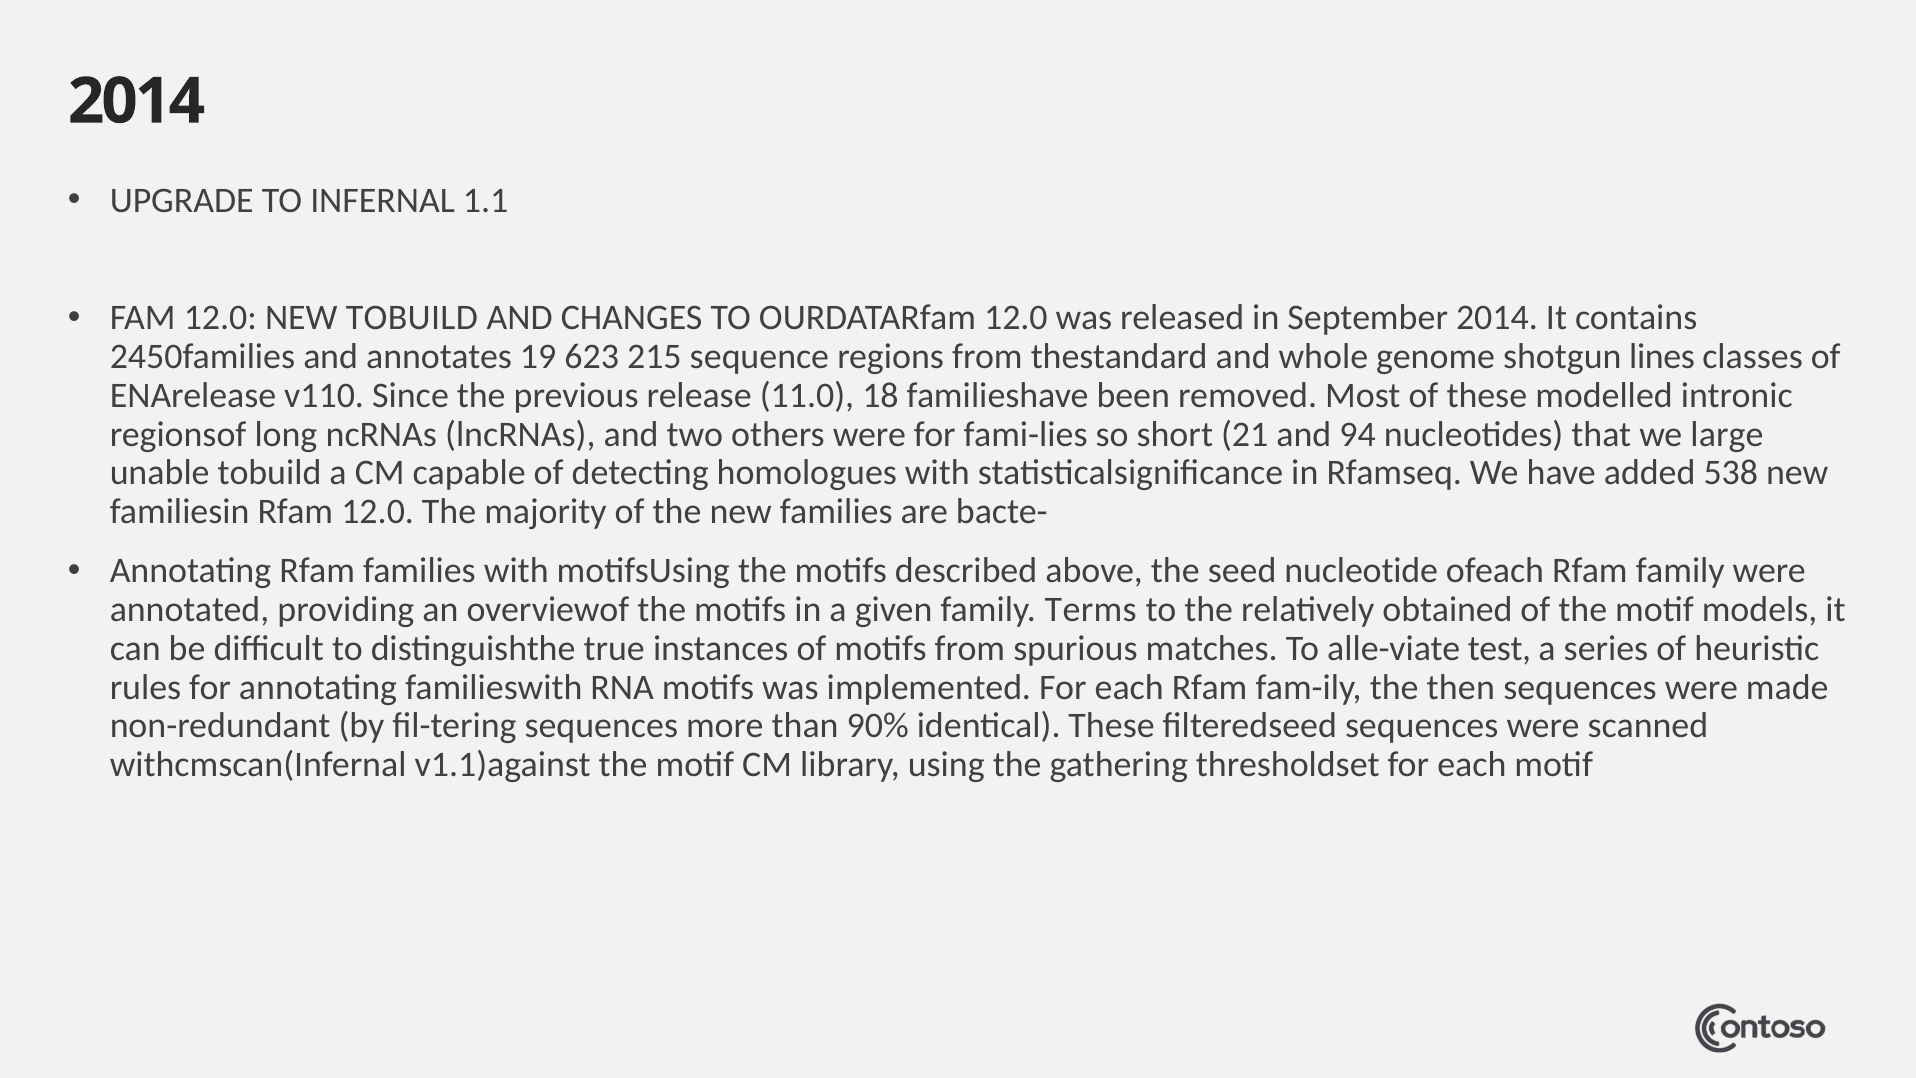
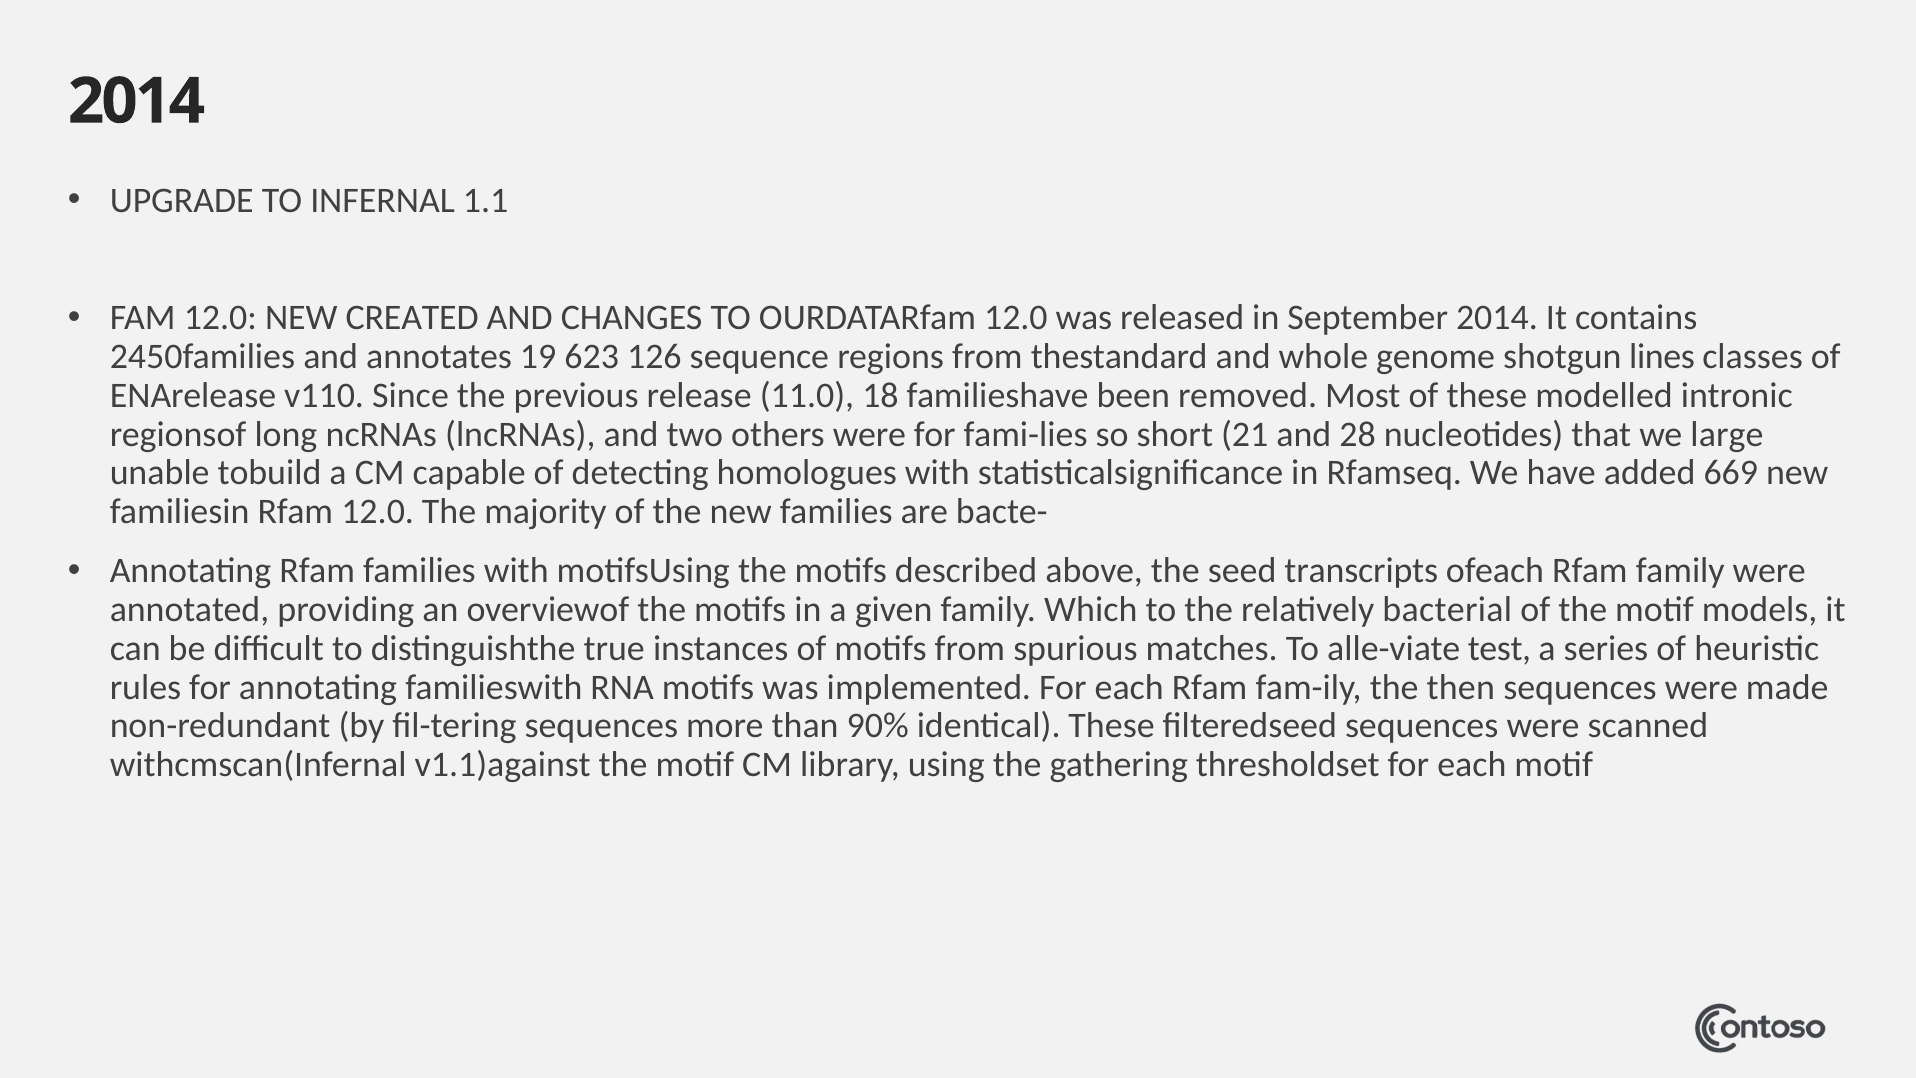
NEW TOBUILD: TOBUILD -> CREATED (412, 318)
215: 215 -> 126 (654, 357)
94: 94 -> 28 (1358, 434)
538: 538 -> 669 (1731, 473)
nucleotide: nucleotide -> transcripts (1361, 571)
Terms: Terms -> Which (1091, 609)
obtained: obtained -> bacterial (1447, 609)
